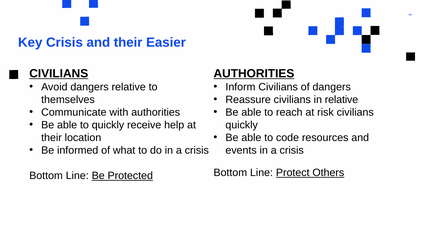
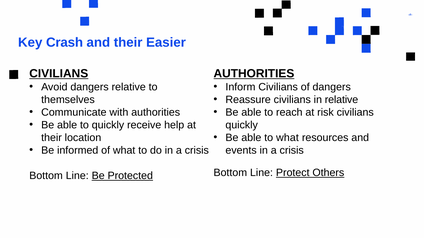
Key Crisis: Crisis -> Crash (65, 43)
to code: code -> what (287, 138)
